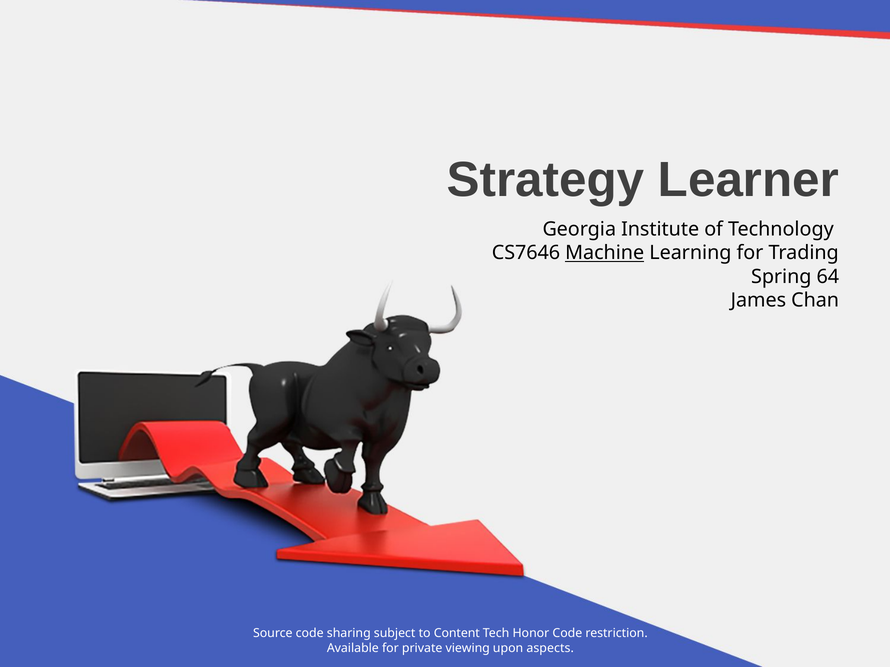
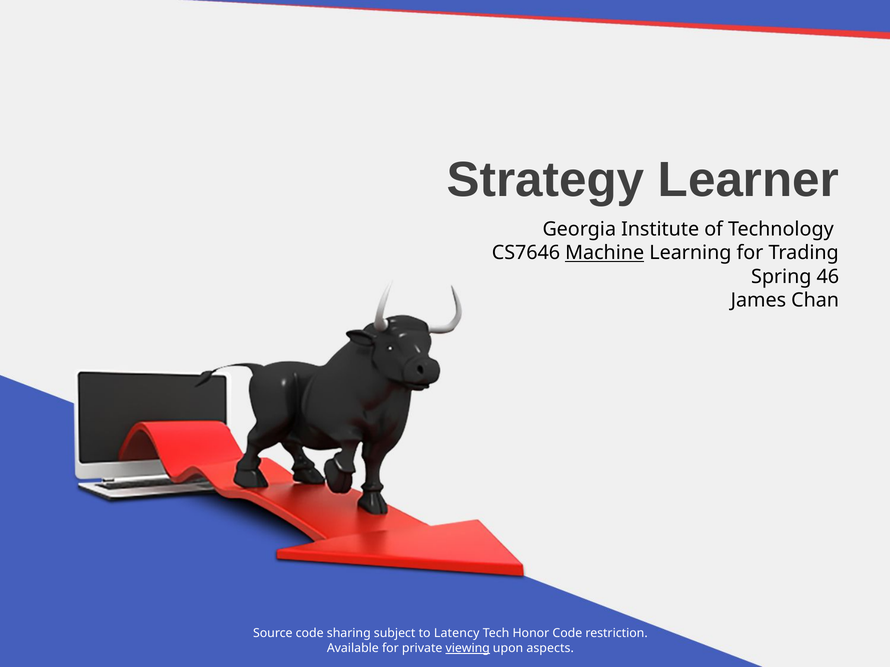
64: 64 -> 46 (828, 277)
Content: Content -> Latency (457, 634)
viewing underline: none -> present (468, 649)
